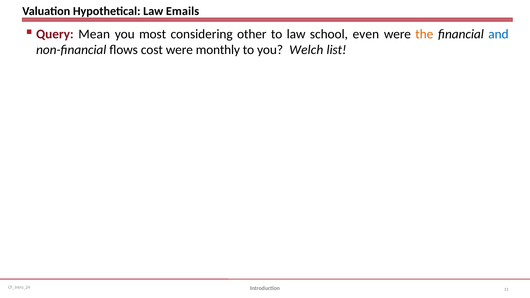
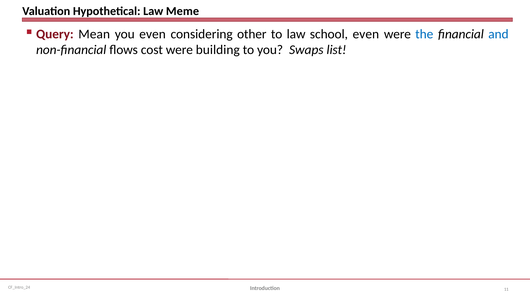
Emails: Emails -> Meme (183, 11)
you most: most -> even (153, 34)
the colour: orange -> blue (424, 34)
monthly: monthly -> building (218, 50)
Welch: Welch -> Swaps (306, 50)
